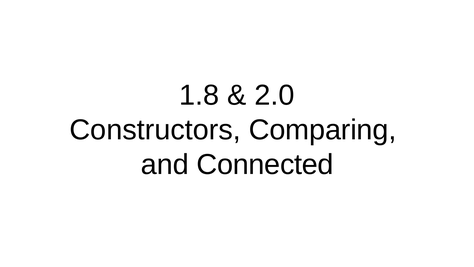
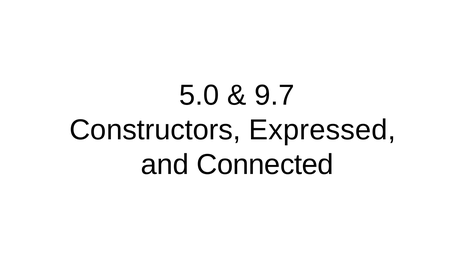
1.8: 1.8 -> 5.0 (199, 95)
2.0: 2.0 -> 9.7 (275, 95)
Comparing: Comparing -> Expressed (322, 130)
